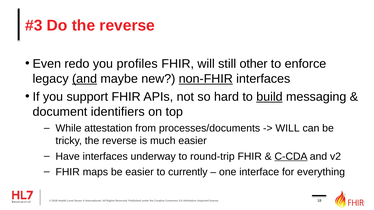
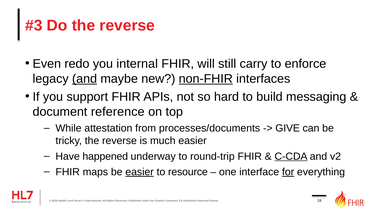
profiles: profiles -> internal (137, 64)
other: other -> carry (254, 64)
build underline: present -> none (269, 97)
identifiers: identifiers -> reference (118, 112)
WILL: WILL -> GIVE (288, 129)
Have interfaces: interfaces -> happened (105, 157)
easier underline: none -> present (140, 172)
currently: currently -> resource (188, 172)
for underline: none -> present (288, 172)
